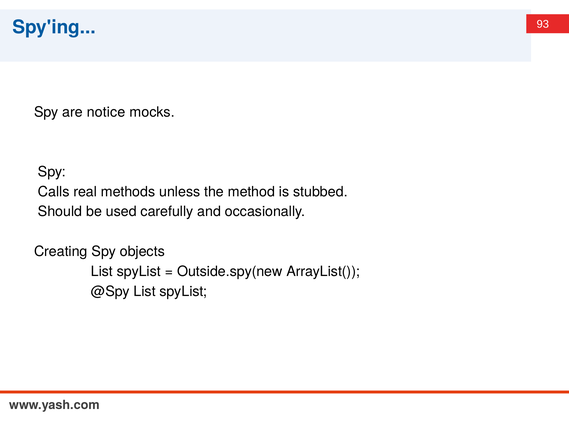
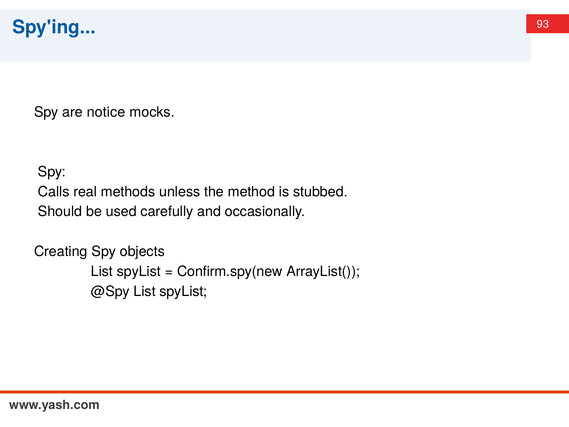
Outside.spy(new: Outside.spy(new -> Confirm.spy(new (230, 271)
